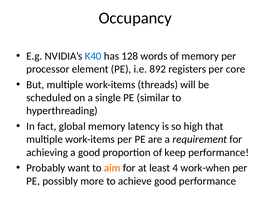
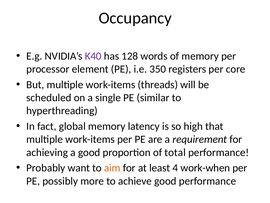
K40 colour: blue -> purple (93, 56)
892: 892 -> 350 (158, 69)
keep: keep -> total (175, 152)
